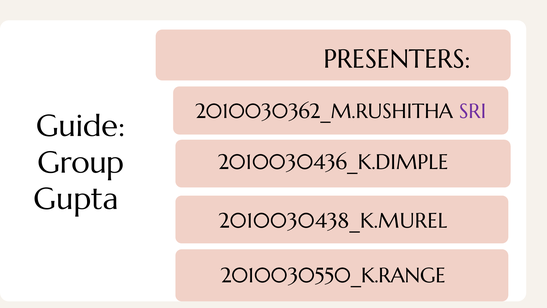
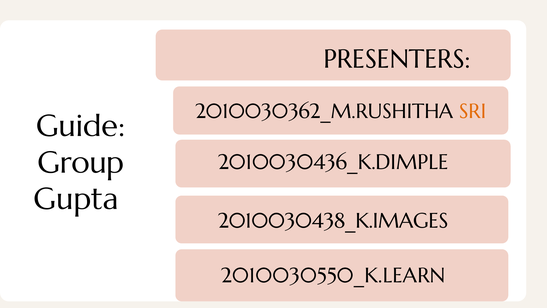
SRI colour: purple -> orange (473, 111)
2010030438_K.MUREL: 2010030438_K.MUREL -> 2010030438_K.IMAGES (333, 221)
2010030550_K.RANGE: 2010030550_K.RANGE -> 2010030550_K.LEARN (333, 275)
